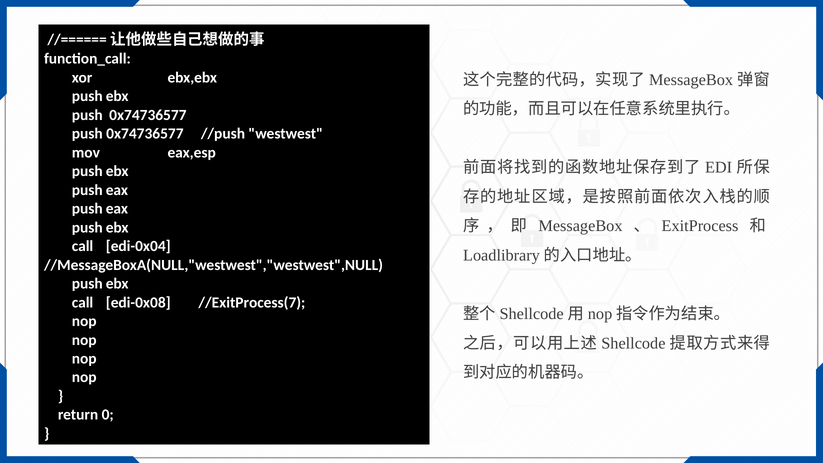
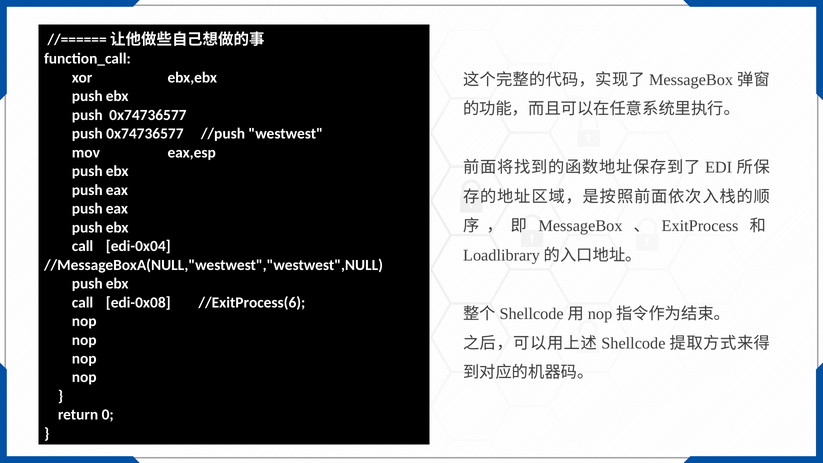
//ExitProcess(7: //ExitProcess(7 -> //ExitProcess(6 (252, 302)
